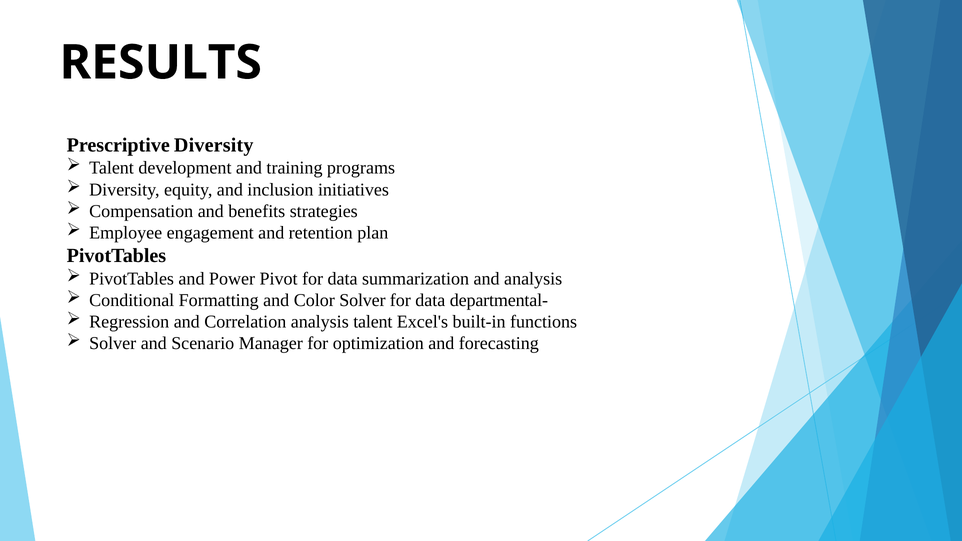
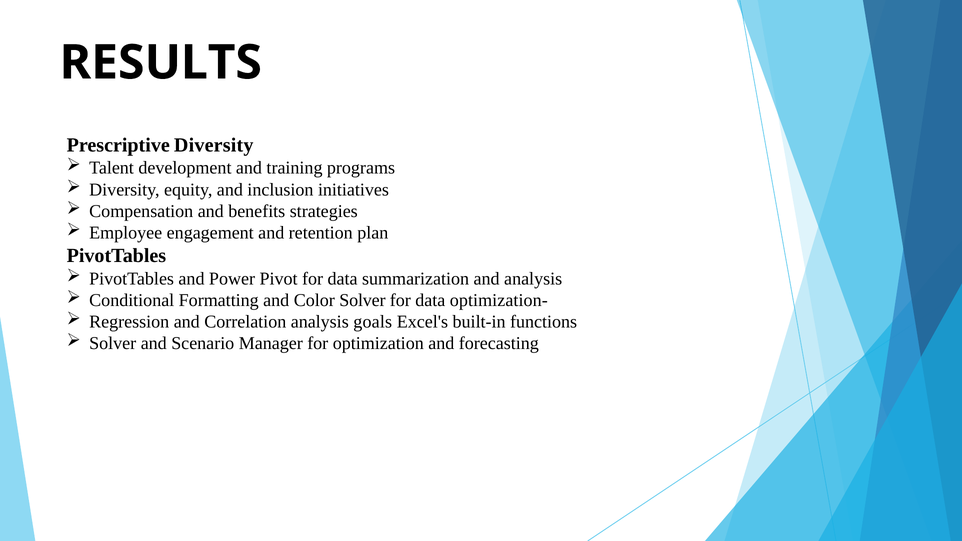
departmental-: departmental- -> optimization- (499, 300)
analysis talent: talent -> goals (373, 322)
